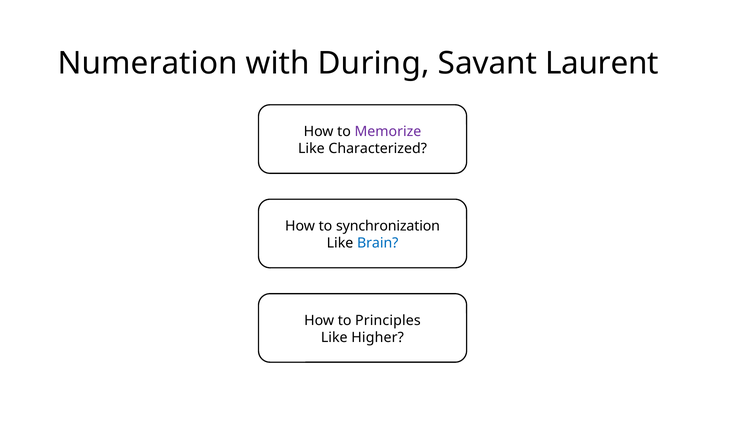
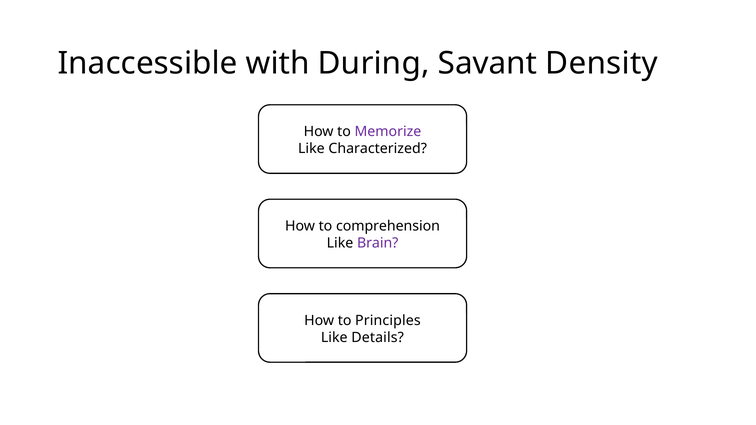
Numeration: Numeration -> Inaccessible (148, 64)
Laurent: Laurent -> Density (602, 64)
synchronization: synchronization -> comprehension (388, 226)
Brain colour: blue -> purple (378, 243)
Higher: Higher -> Details (378, 338)
